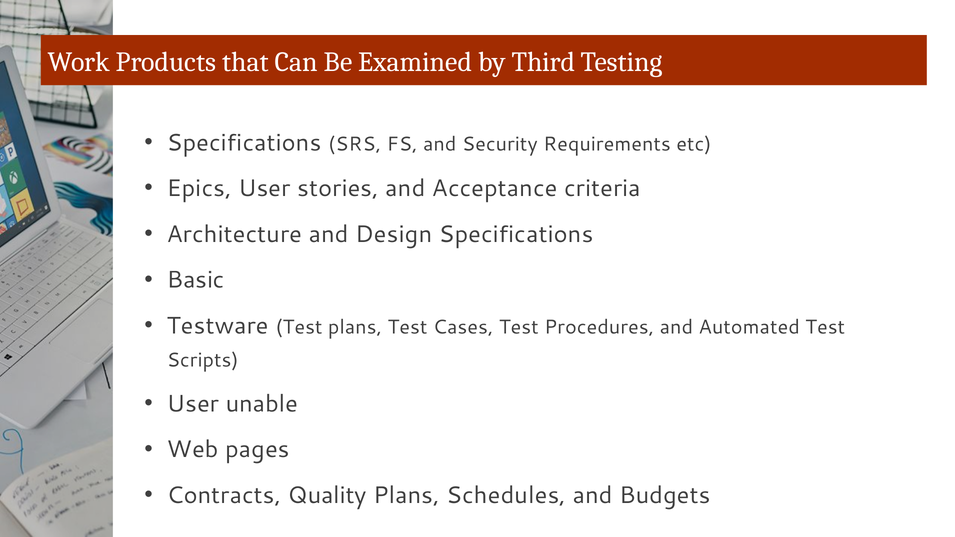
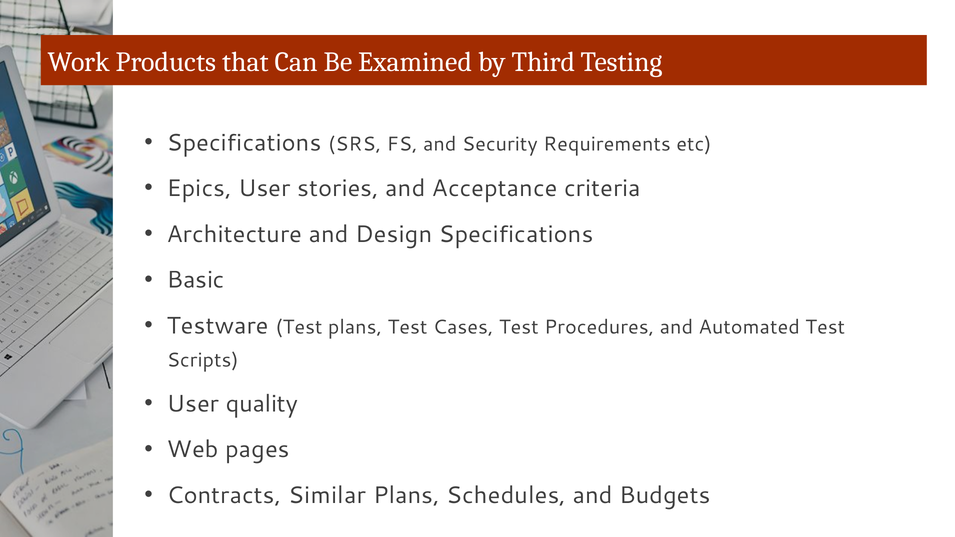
unable: unable -> quality (262, 404)
Quality: Quality -> Similar (327, 496)
